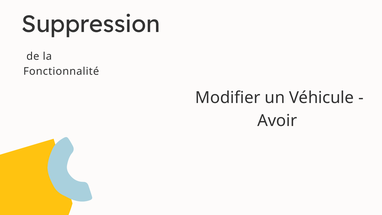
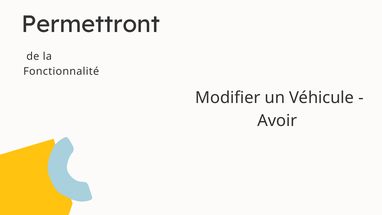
Suppression: Suppression -> Permettront (91, 24)
